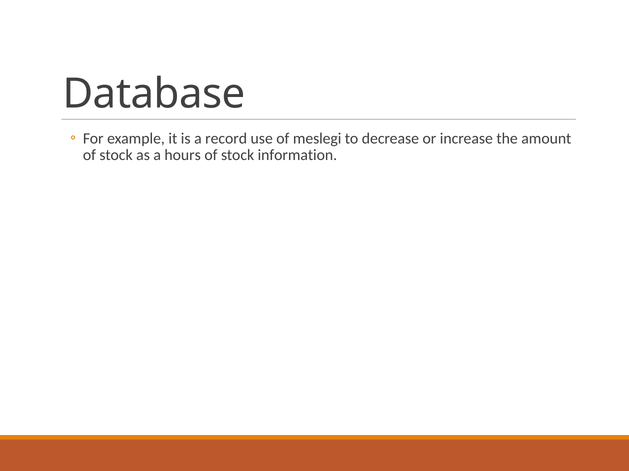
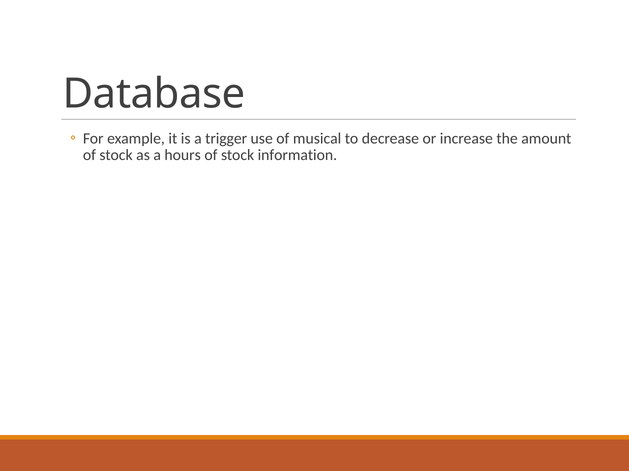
record: record -> trigger (226, 139)
meslegi: meslegi -> musical (317, 139)
